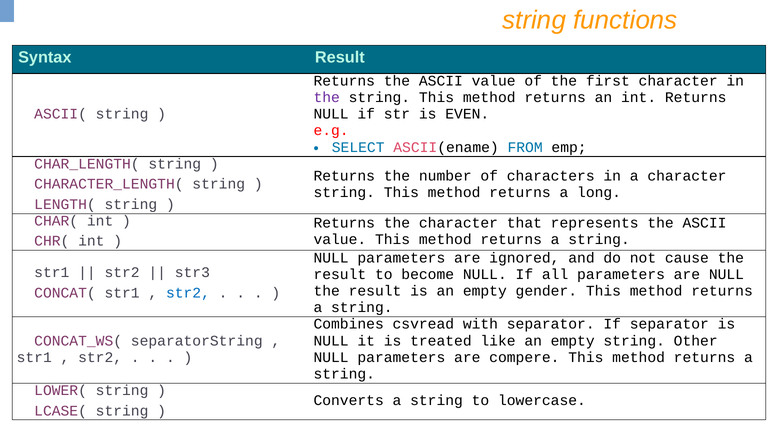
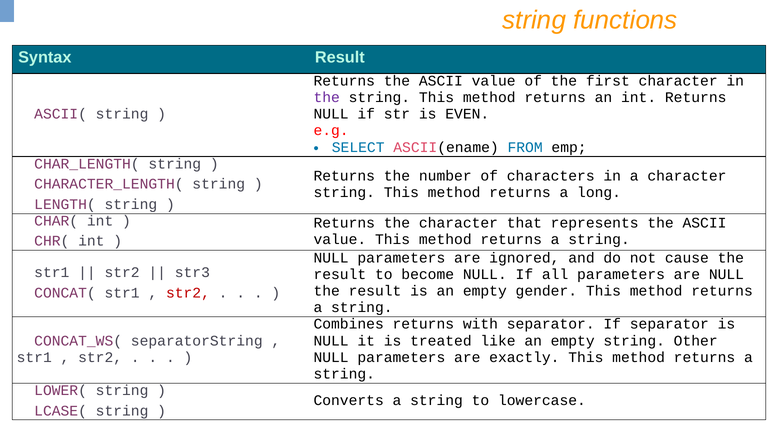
str2 colour: blue -> red (188, 293)
Combines csvread: csvread -> returns (423, 324)
compere: compere -> exactly (524, 358)
